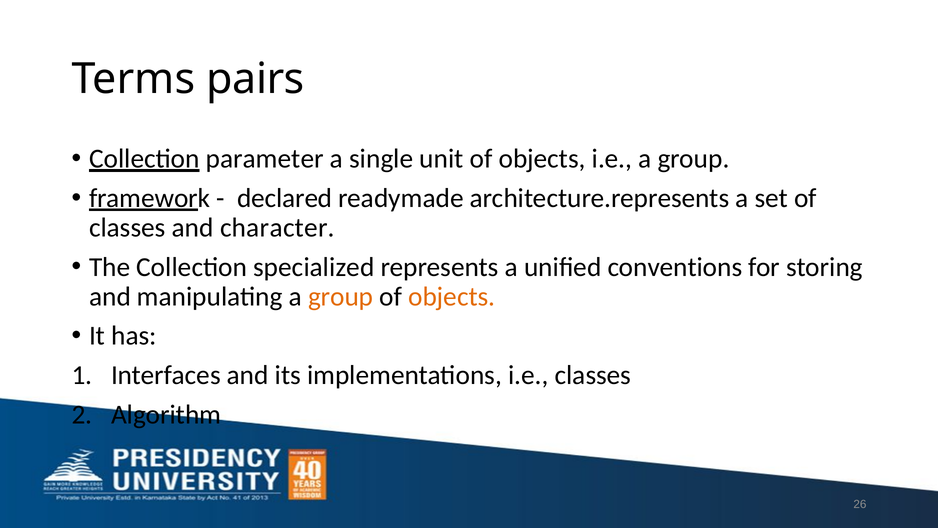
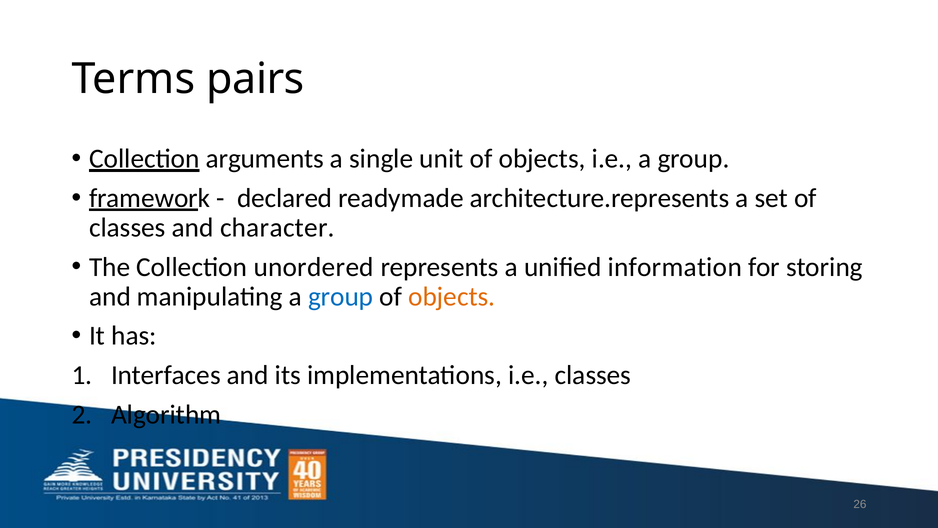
parameter: parameter -> arguments (265, 159)
specialized: specialized -> unordered (314, 267)
conventions: conventions -> information (675, 267)
group colour: orange -> blue (341, 296)
